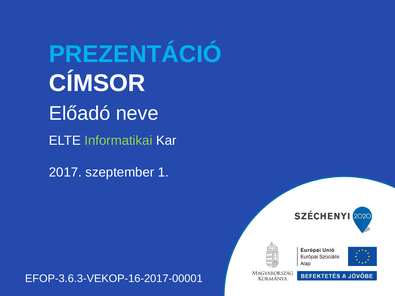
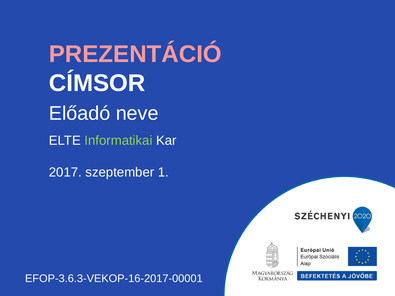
PREZENTÁCIÓ colour: light blue -> pink (135, 54)
